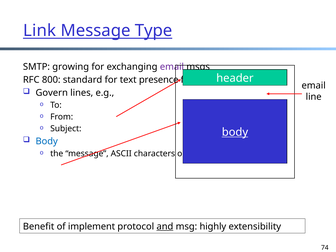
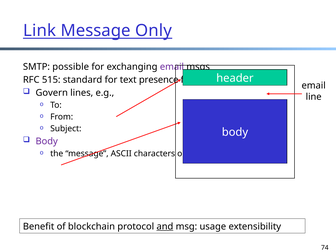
Message Type: Type -> Only (153, 31)
growing: growing -> possible (71, 67)
800: 800 -> 515 (51, 80)
body underline: present -> none (235, 132)
Body colour: blue -> purple (47, 141)
implement: implement -> blockchain (91, 226)
highly: highly -> usage (213, 226)
